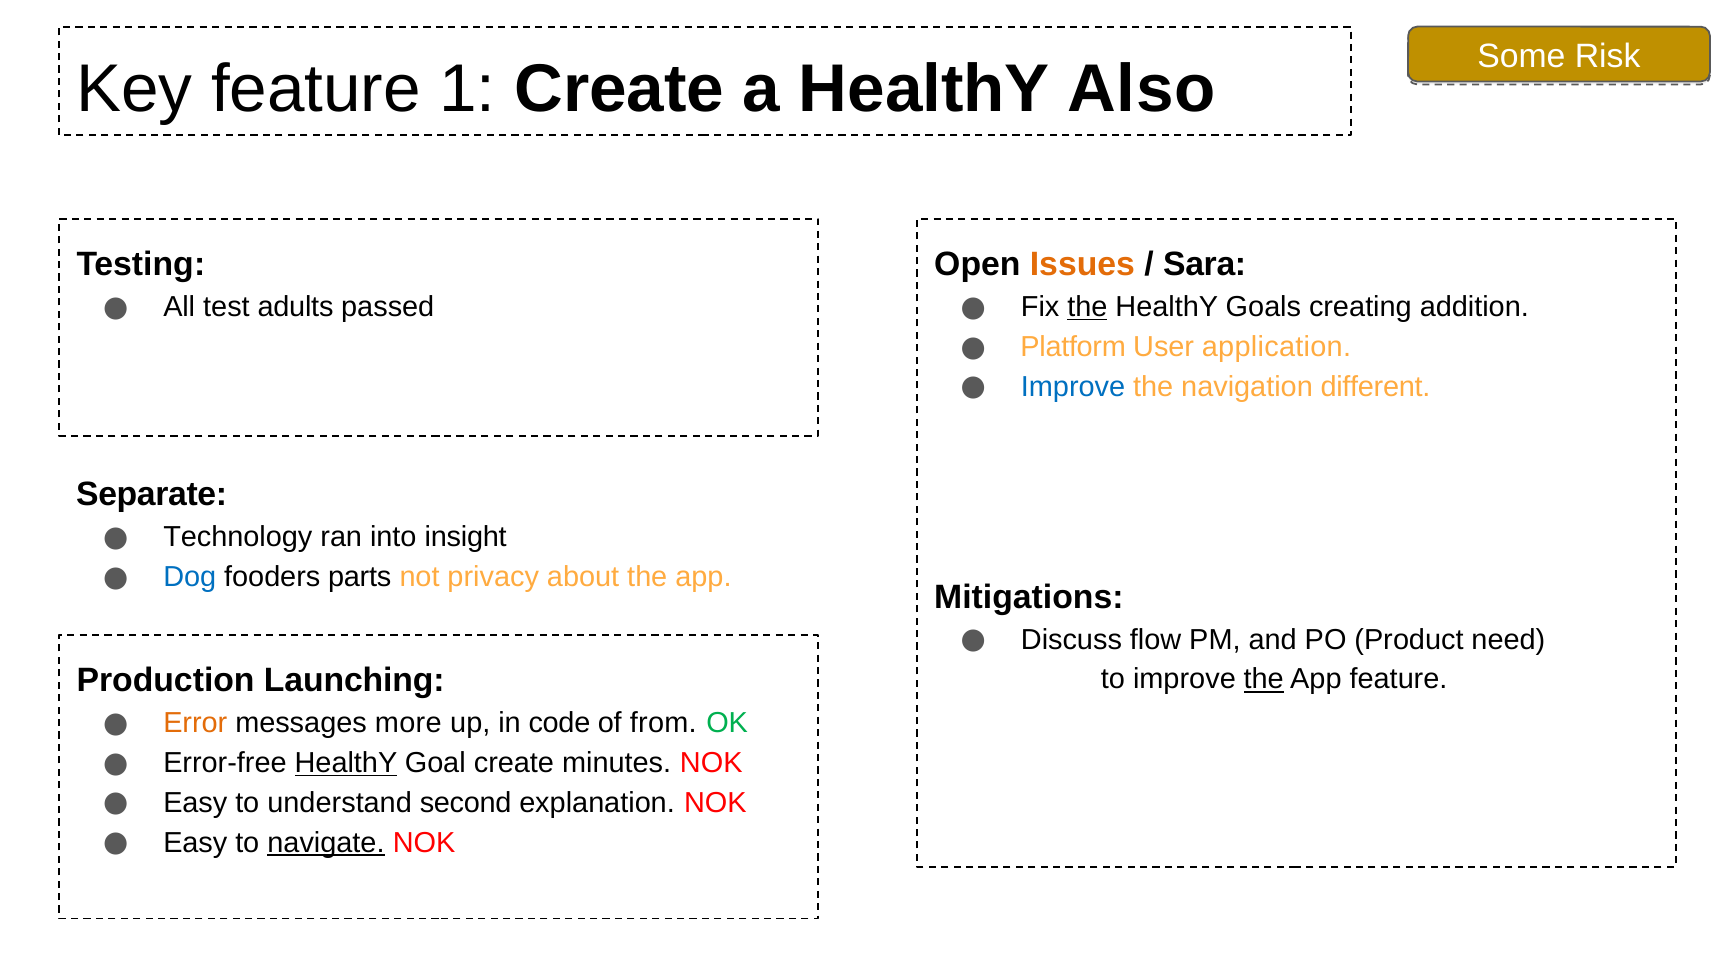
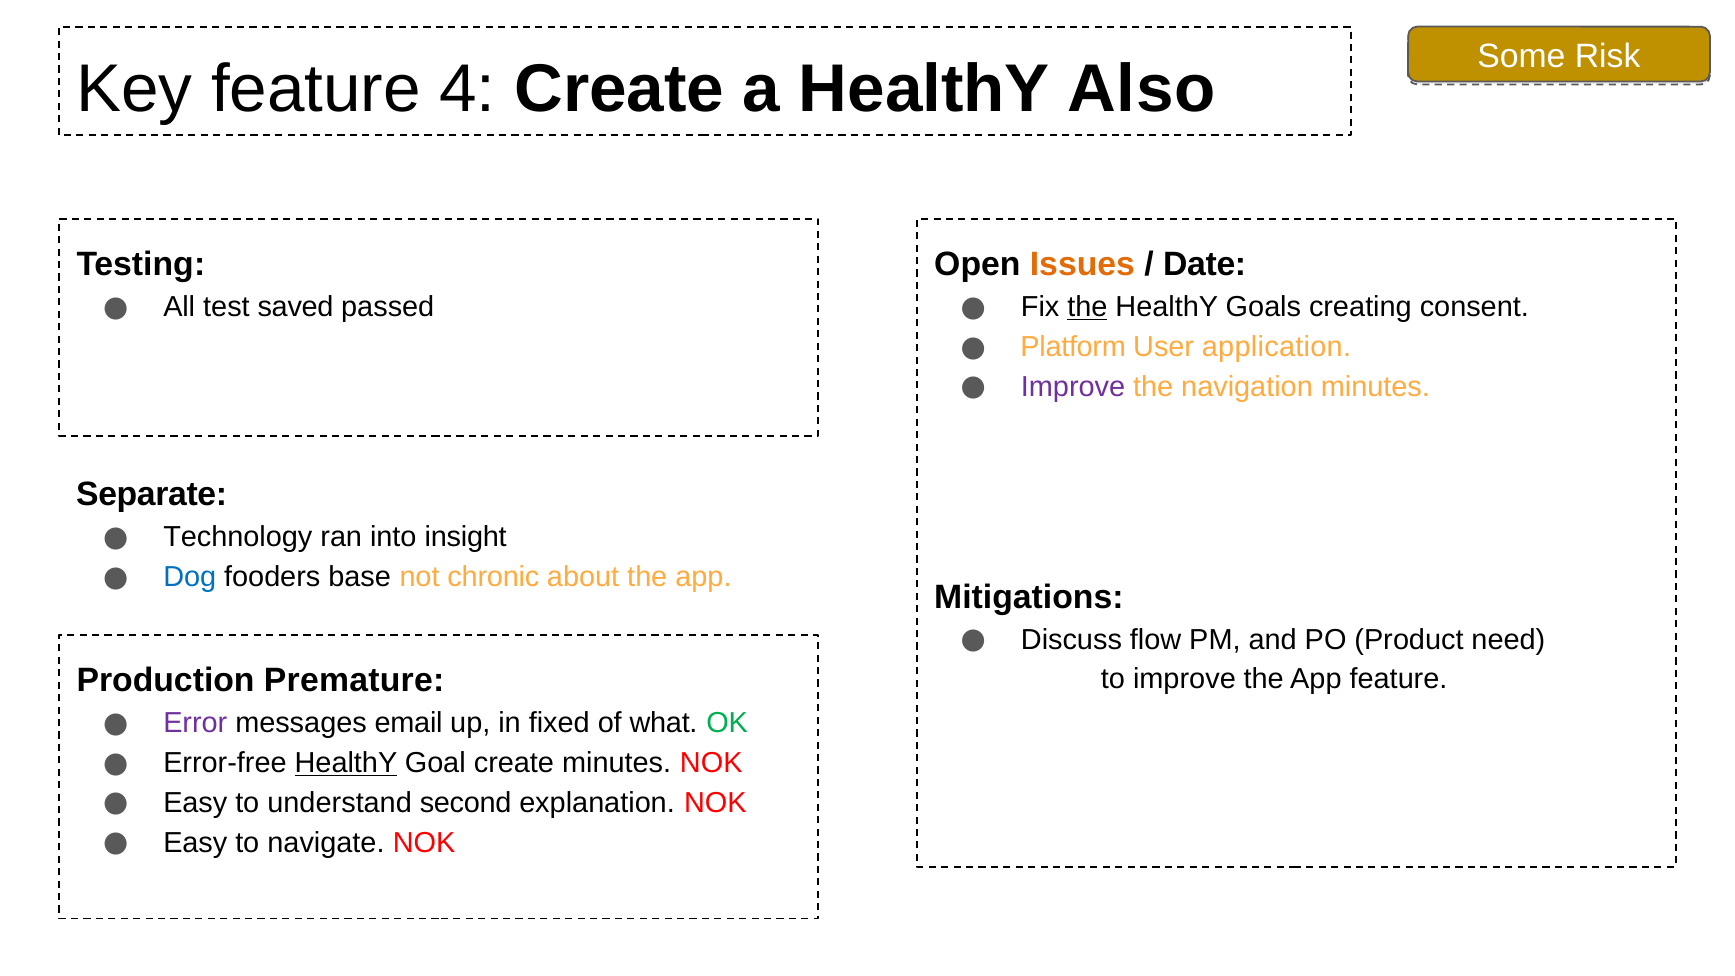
1: 1 -> 4 (467, 89)
Sara: Sara -> Date (1205, 265)
adults: adults -> saved (296, 307)
addition: addition -> consent (1474, 307)
Improve colour: blue -> purple (1073, 387)
navigation different: different -> minutes (1375, 387)
parts: parts -> base (360, 577)
privacy: privacy -> chronic (493, 577)
Launching: Launching -> Premature (354, 681)
the underline: present -> none (1264, 679)
Error colour: orange -> purple (195, 723)
more: more -> email (409, 723)
code: code -> fixed (559, 723)
from: from -> what (664, 723)
navigate underline: present -> none (326, 843)
